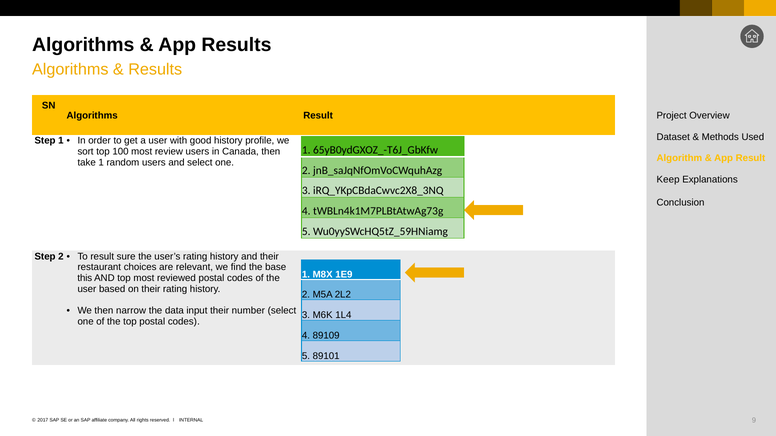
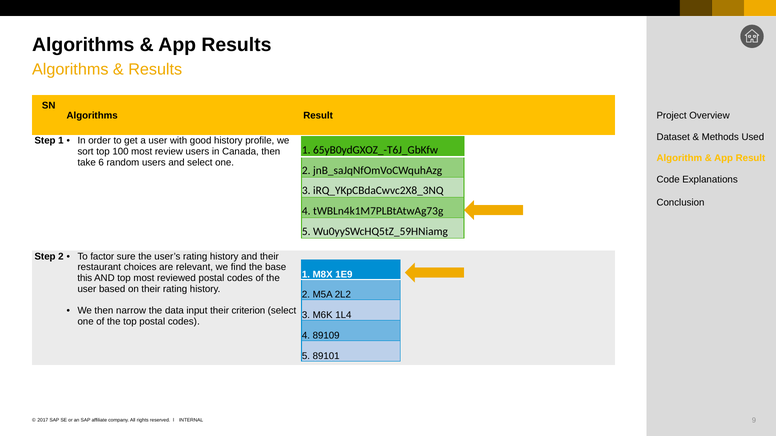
take 1: 1 -> 6 (101, 163)
Keep: Keep -> Code (668, 180)
To result: result -> factor (102, 257)
number: number -> criterion (248, 311)
